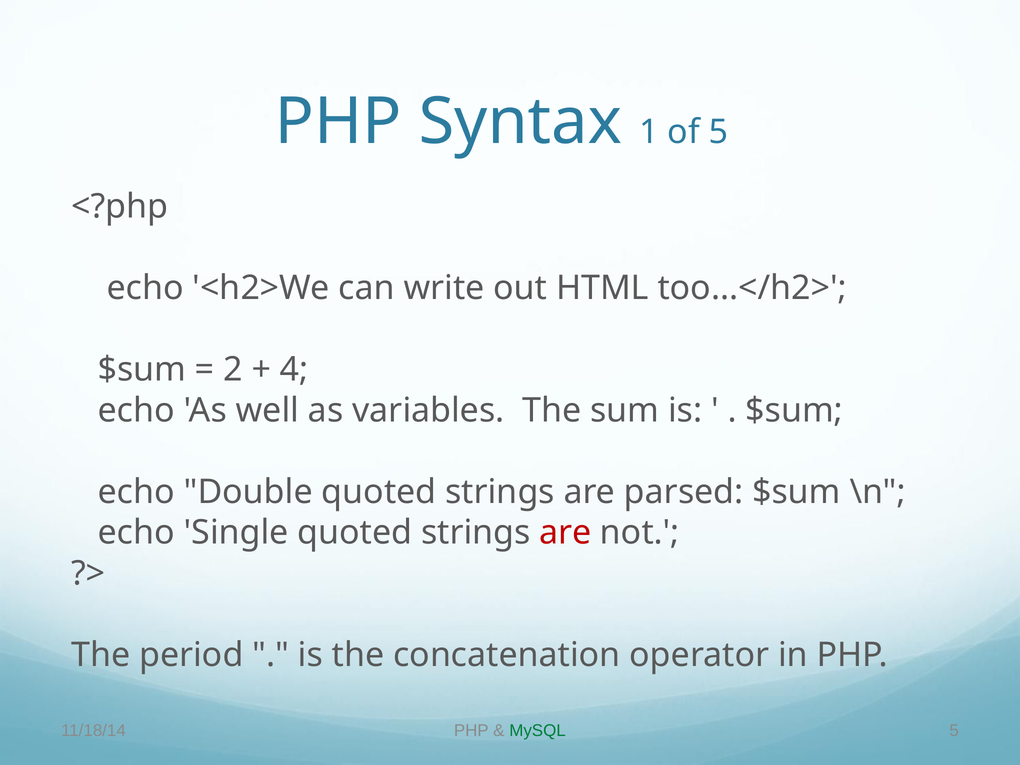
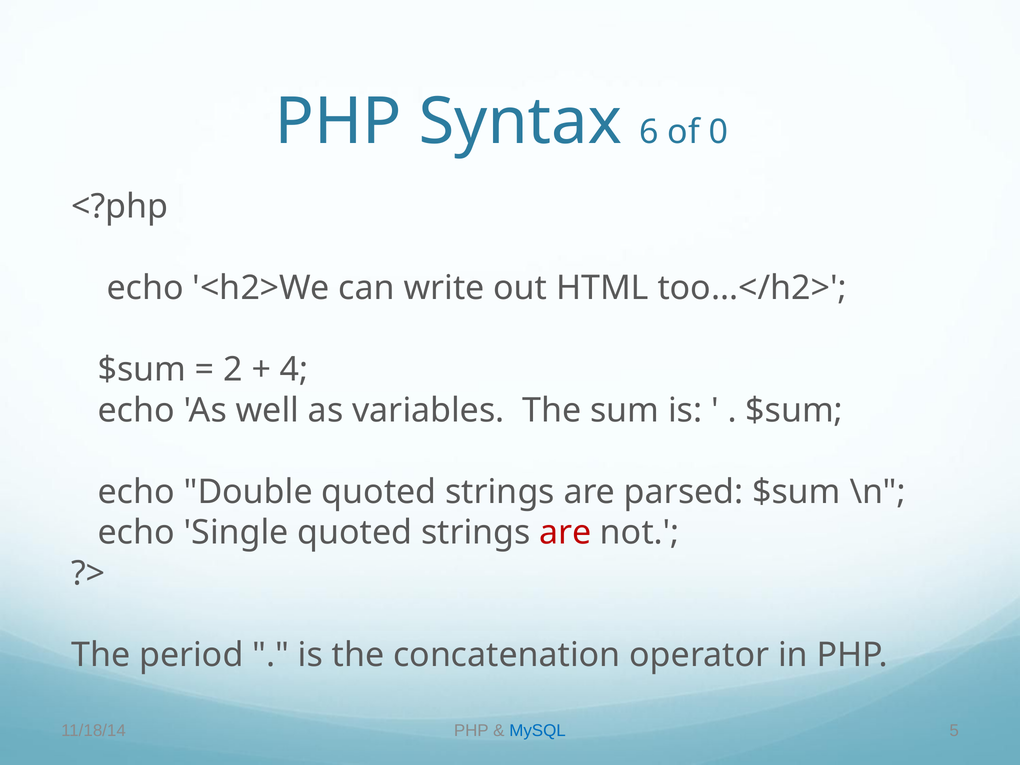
1: 1 -> 6 (649, 132)
of 5: 5 -> 0 (718, 132)
MySQL colour: green -> blue (538, 731)
